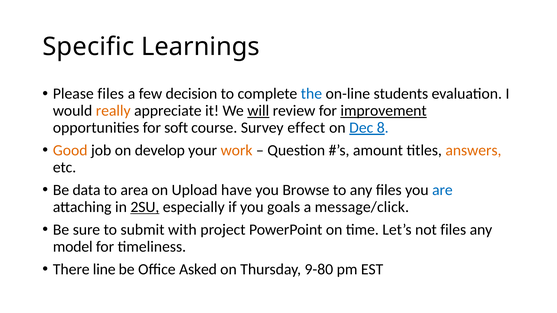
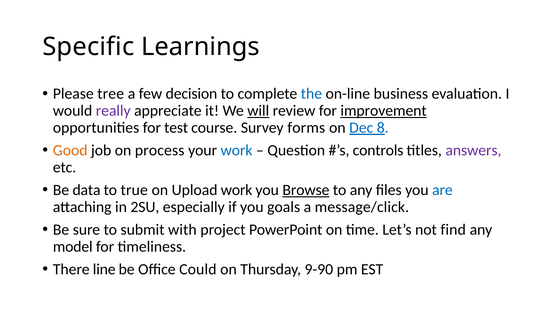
Please files: files -> tree (111, 94)
students: students -> business (401, 94)
really colour: orange -> purple (113, 111)
soft: soft -> test (176, 128)
effect: effect -> forms (306, 128)
develop: develop -> process (160, 150)
work colour: orange -> blue (237, 150)
amount: amount -> controls (378, 150)
answers colour: orange -> purple (473, 150)
area: area -> true (134, 190)
Upload have: have -> work (237, 190)
Browse underline: none -> present (306, 190)
2SU underline: present -> none (145, 207)
not files: files -> find (453, 230)
Asked: Asked -> Could (198, 270)
9-80: 9-80 -> 9-90 (319, 270)
